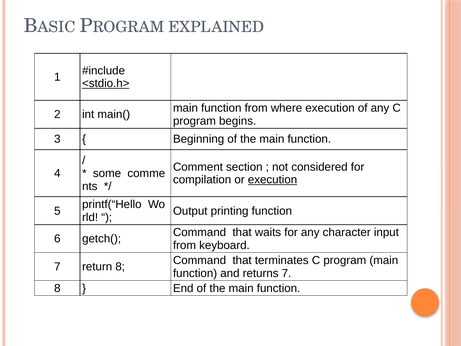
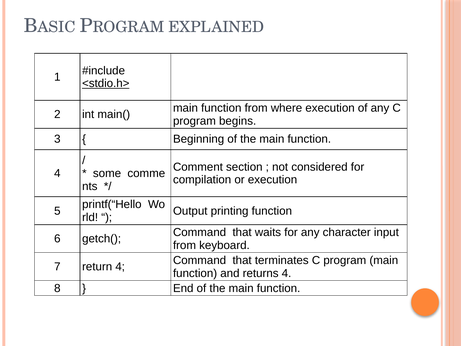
execution underline: present -> none (273, 180)
return 8: 8 -> 4 (120, 267)
returns 7: 7 -> 4 (287, 273)
